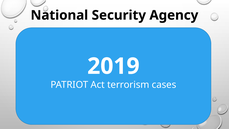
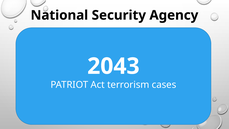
2019: 2019 -> 2043 (113, 66)
